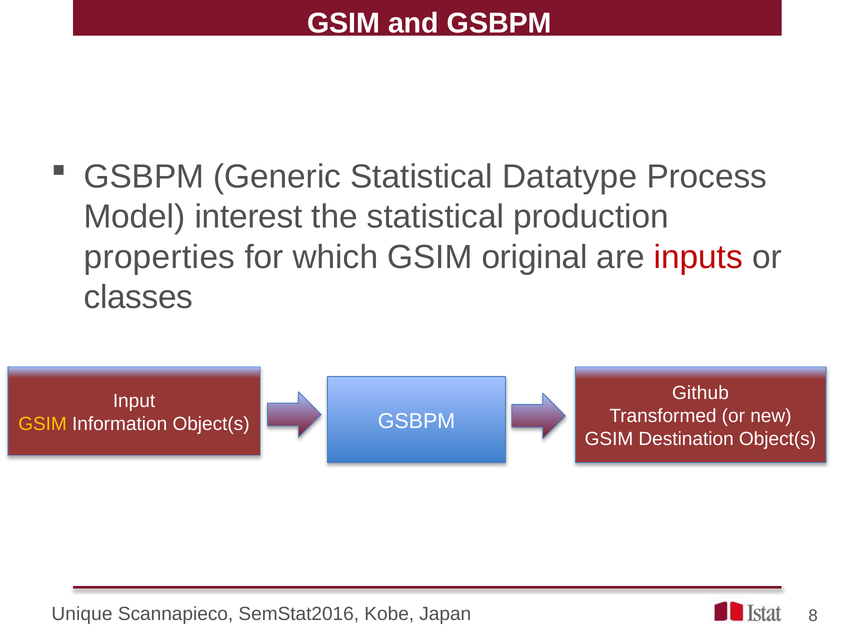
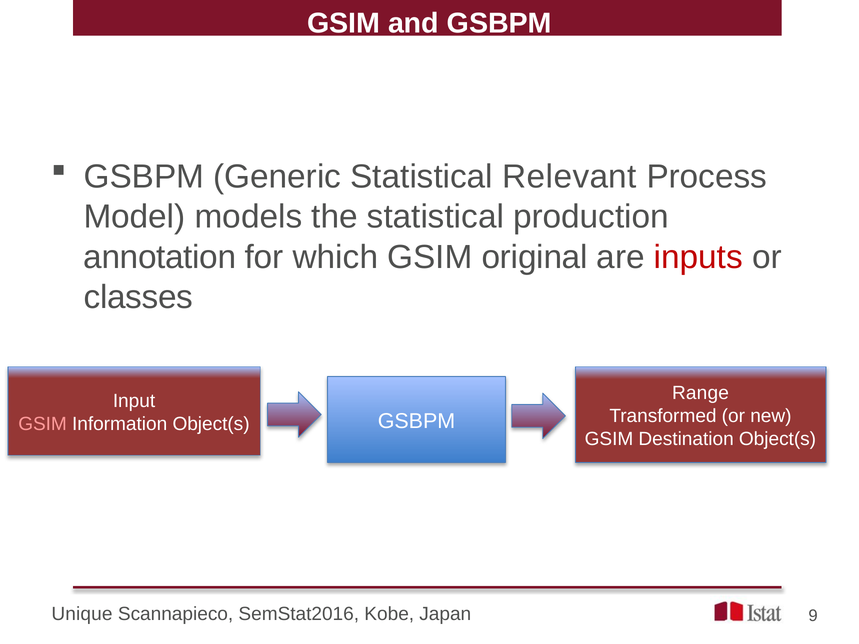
Datatype: Datatype -> Relevant (570, 177)
interest: interest -> models (248, 217)
properties: properties -> annotation (160, 257)
Github: Github -> Range (700, 393)
GSIM colour: yellow -> pink (43, 424)
8: 8 -> 9 (813, 616)
